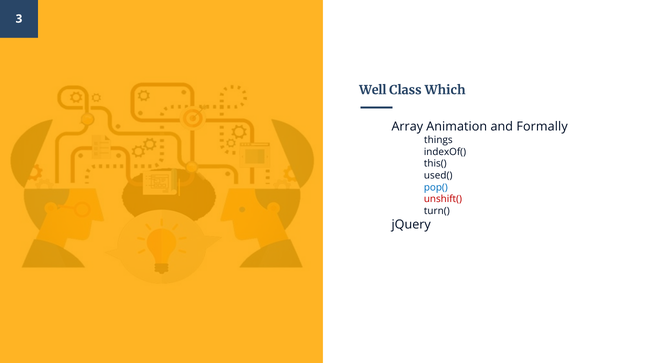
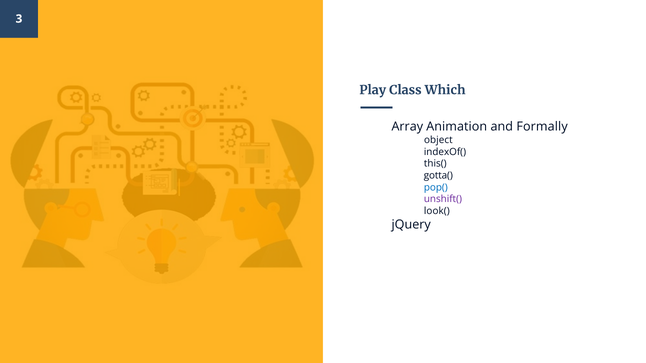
Well: Well -> Play (373, 90)
things: things -> object (438, 140)
used(: used( -> gotta( (438, 176)
unshift( colour: red -> purple (443, 199)
turn(: turn( -> look( (437, 211)
